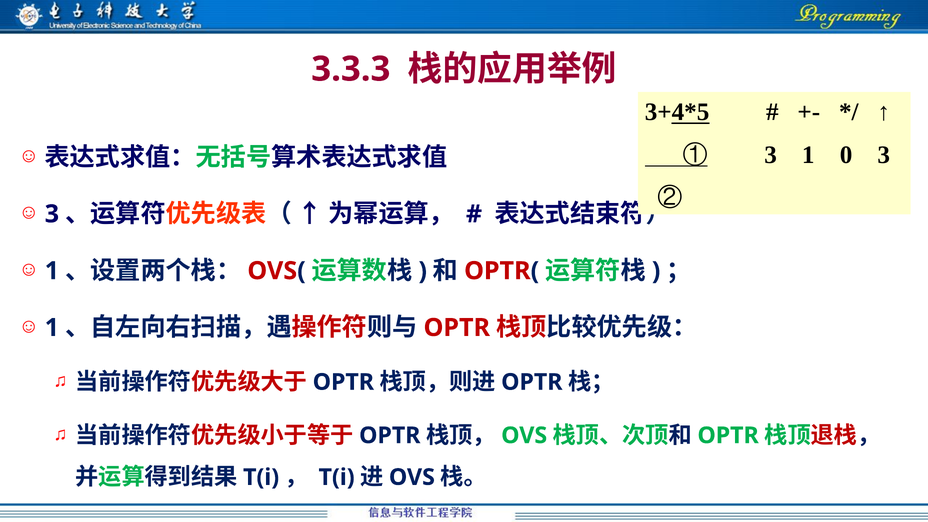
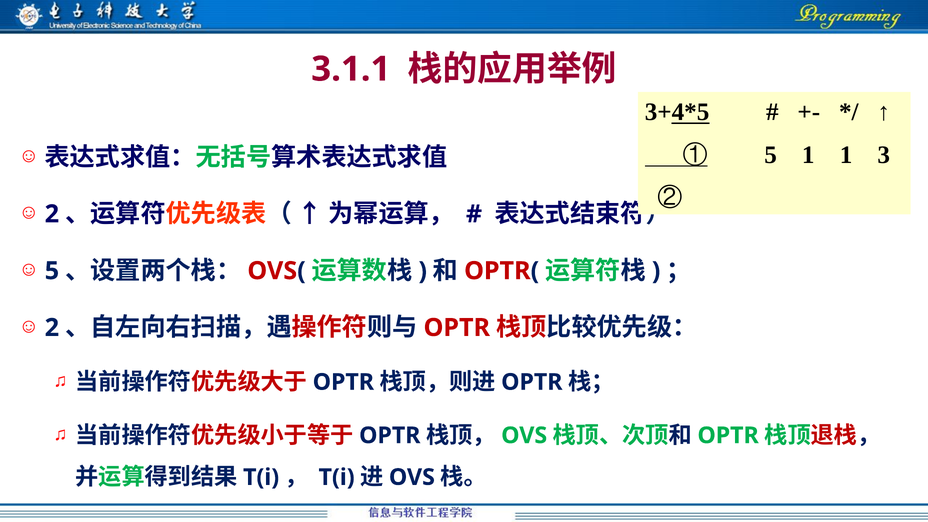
3.3.3: 3.3.3 -> 3.1.1 (351, 69)
① 3: 3 -> 5 (771, 155)
1 0: 0 -> 1 (846, 155)
3: 3 -> 2 (52, 214)
1: 1 -> 5 (52, 271)
1: 1 -> 2 (52, 328)
